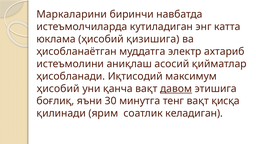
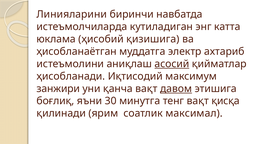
Маркаларини: Маркаларини -> Линияларини (72, 14)
асосий underline: none -> present (172, 64)
ҳисобий: ҳисобий -> занжири (58, 89)
келадиган: келадиган -> максимал (194, 113)
